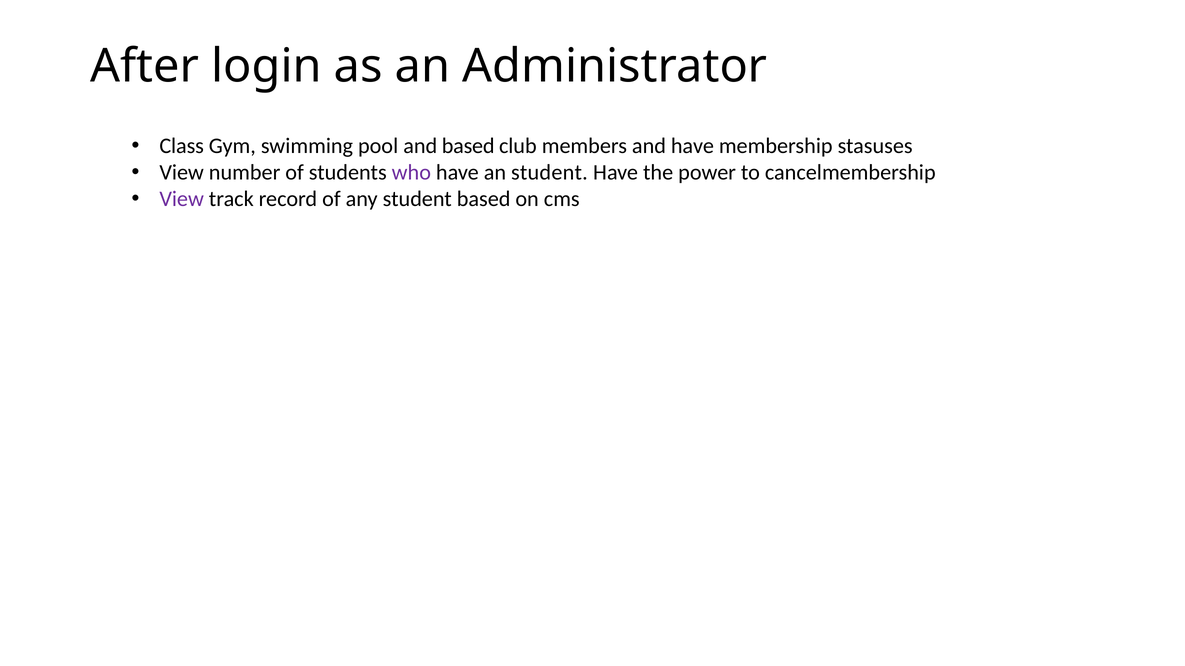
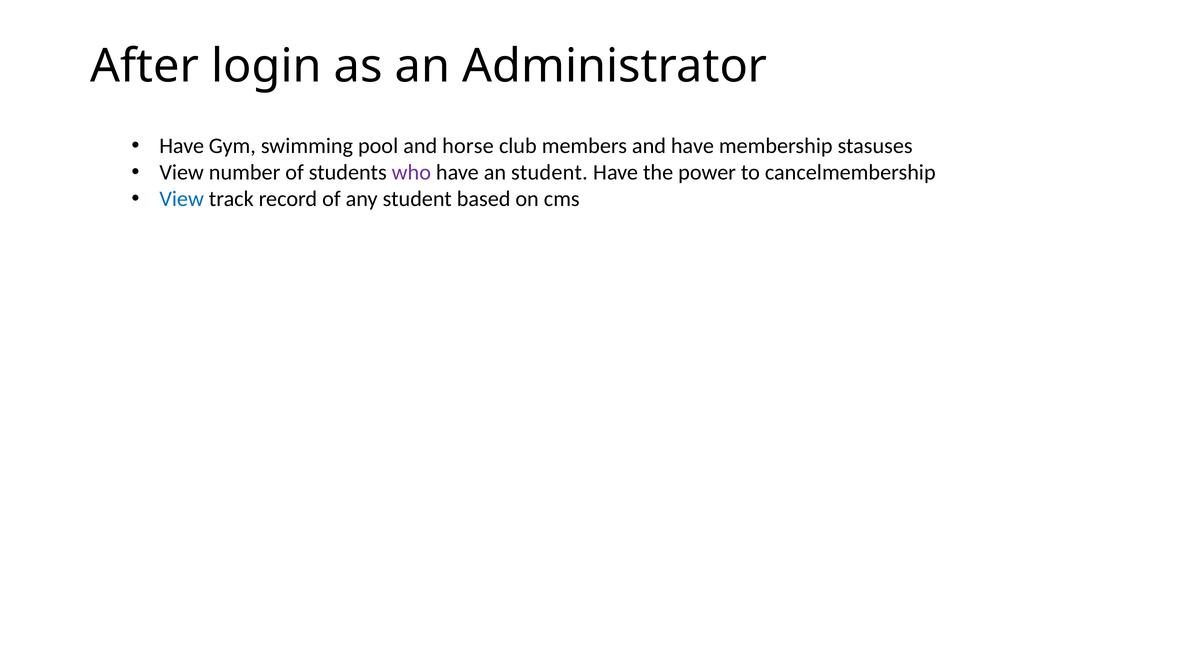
Class: Class -> Have (182, 146)
and based: based -> horse (468, 146)
View colour: purple -> blue (182, 199)
